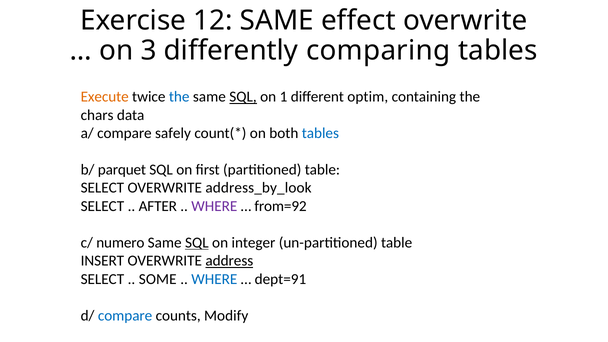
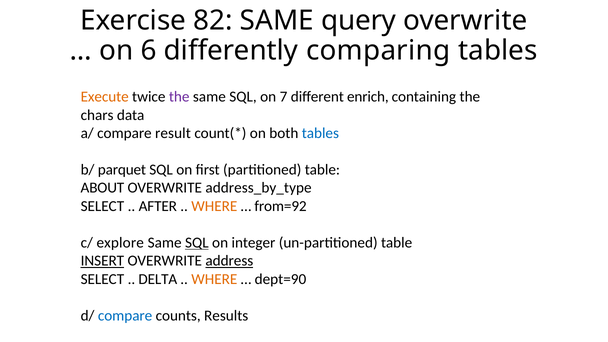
12: 12 -> 82 (213, 20)
effect: effect -> query (359, 20)
3: 3 -> 6 (148, 50)
the colour: blue -> purple (179, 97)
SQL underline: present -> none (243, 97)
1: 1 -> 7 (284, 97)
optim: optim -> enrich (368, 97)
safely: safely -> result (173, 133)
SELECT: SELECT -> ABOUT (102, 188)
address_by_look: address_by_look -> address_by_type (259, 188)
WHERE colour: purple -> orange (214, 206)
numero: numero -> explore (120, 243)
INSERT underline: none -> present (102, 261)
SOME: SOME -> DELTA (158, 279)
WHERE colour: blue -> orange (214, 279)
dept=91: dept=91 -> dept=90 (280, 279)
Modify: Modify -> Results (226, 316)
